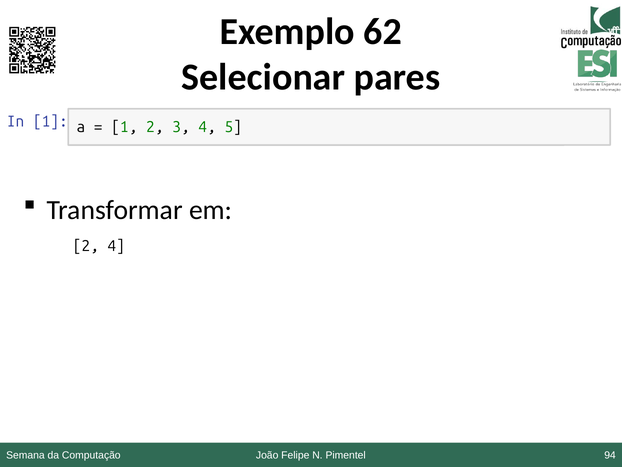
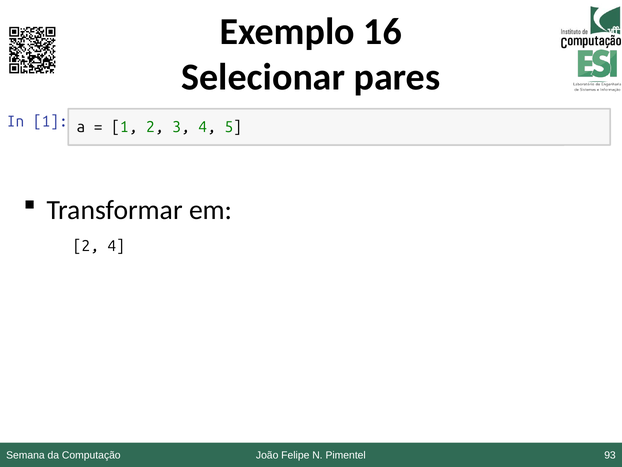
62: 62 -> 16 (383, 32)
94: 94 -> 93 (610, 455)
